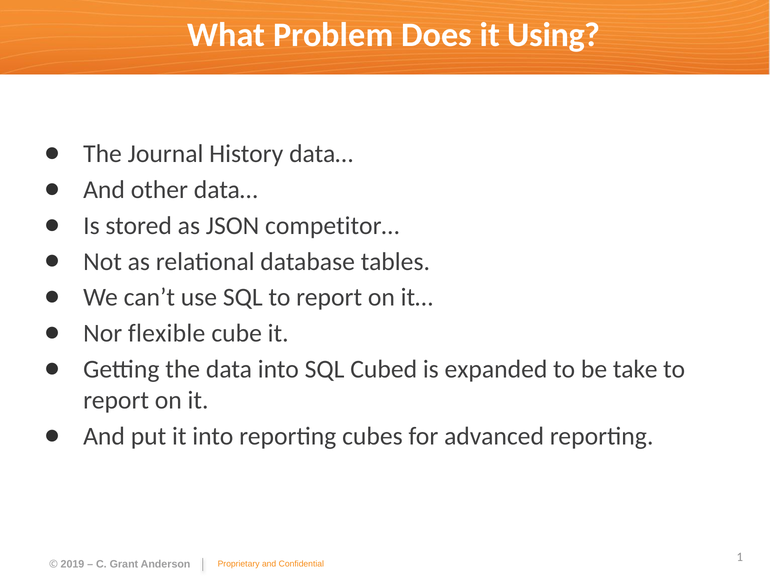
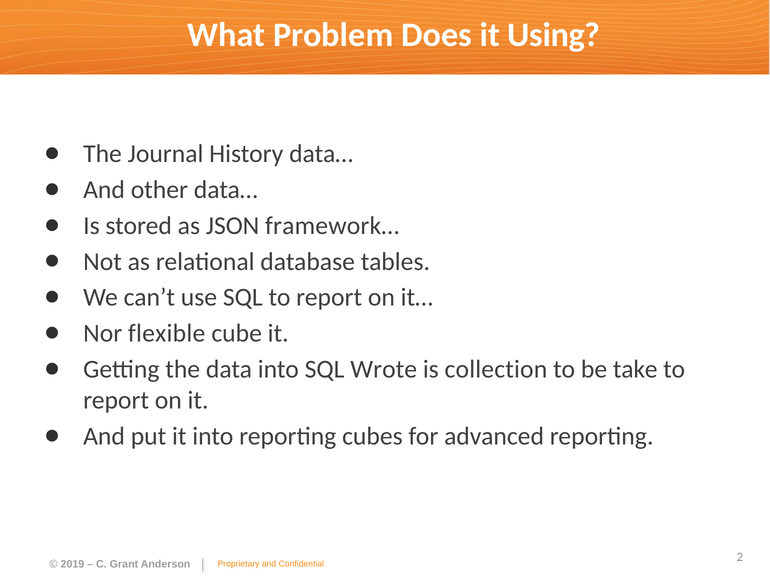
competitor…: competitor… -> framework… (332, 225)
Cubed: Cubed -> Wrote (384, 369)
expanded: expanded -> collection (496, 369)
1: 1 -> 2 (740, 557)
